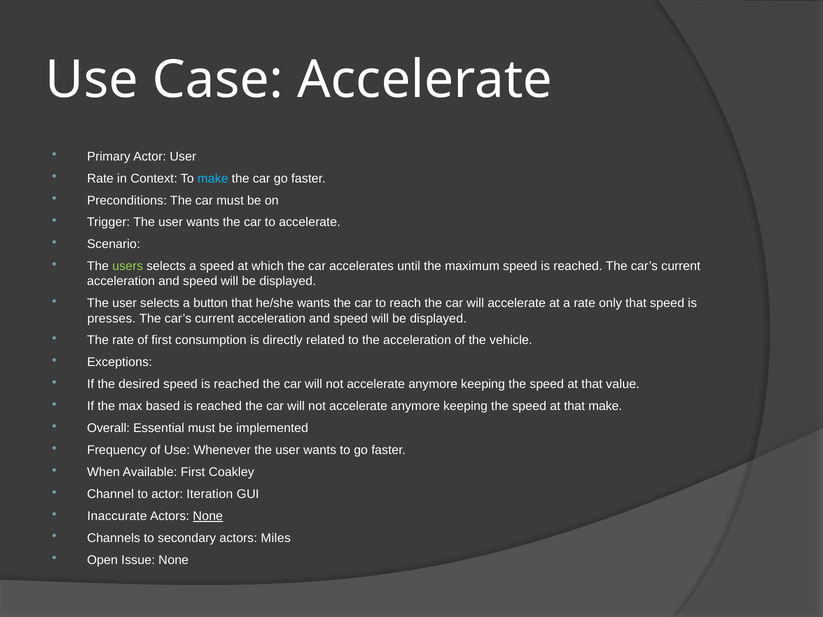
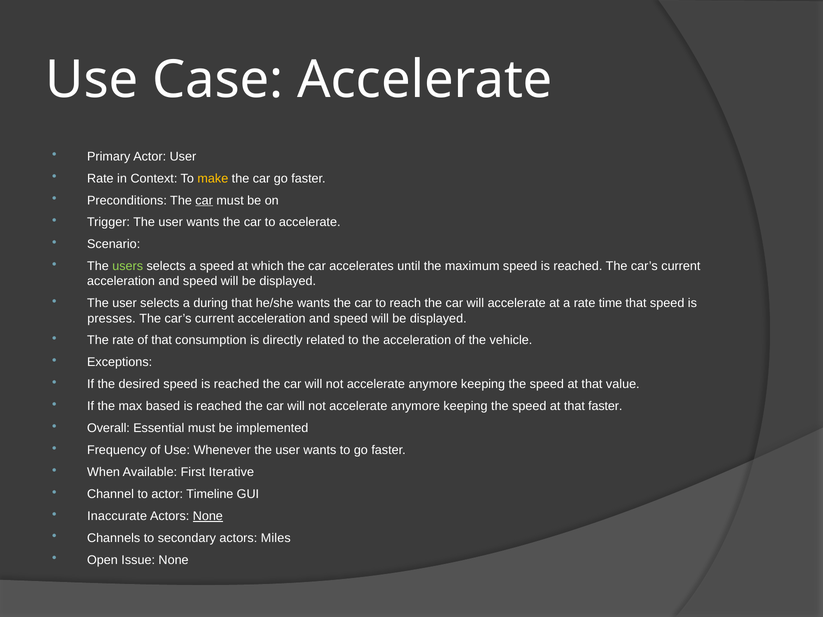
make colour: light blue -> yellow (213, 178)
car underline: none -> present (204, 200)
button: button -> during (211, 303)
only: only -> time (611, 303)
of first: first -> that (162, 340)
that make: make -> faster (605, 406)
Coakley: Coakley -> Iterative (231, 472)
Iteration: Iteration -> Timeline (210, 494)
